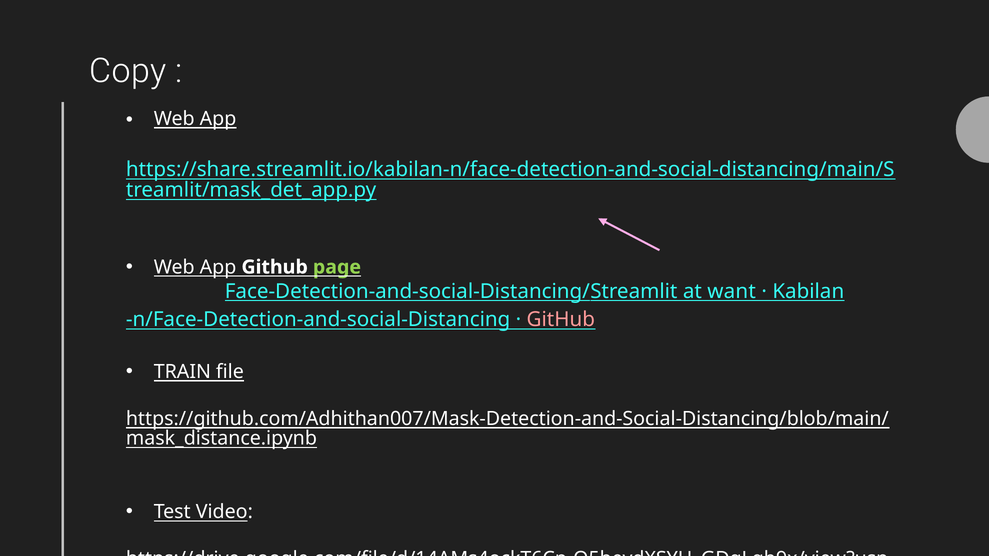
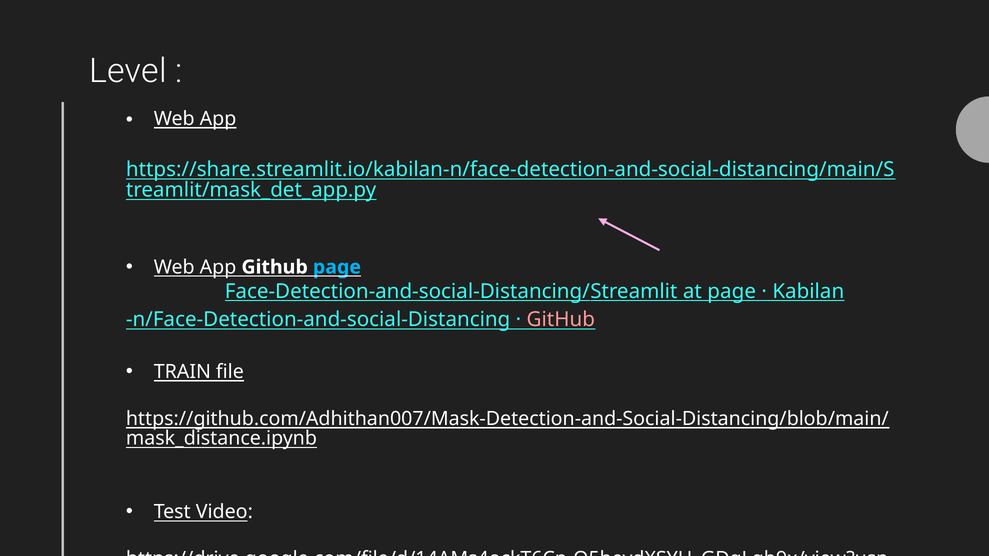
Copy: Copy -> Level (128, 71)
page colour: light green -> light blue (337, 267)
at want: want -> page (732, 291)
